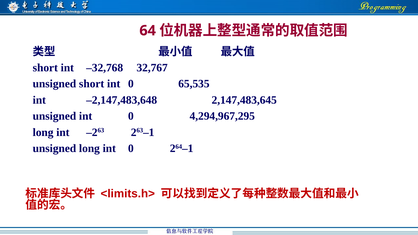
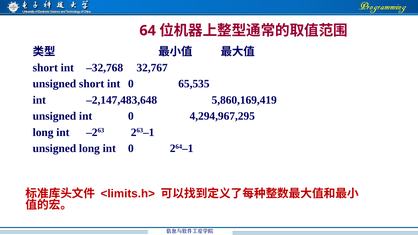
2,147,483,645: 2,147,483,645 -> 5,860,169,419 (244, 100)
